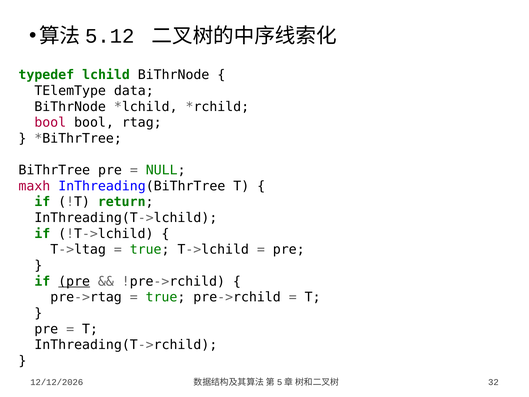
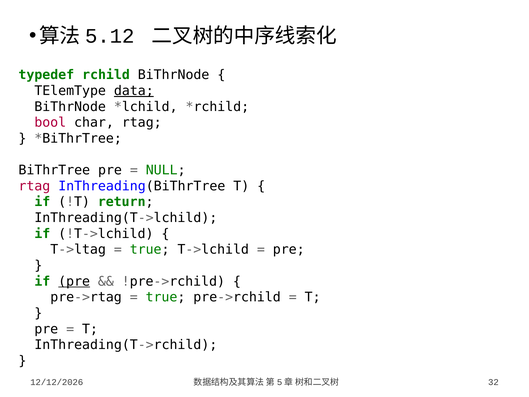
lchild: lchild -> rchild (106, 75)
data underline: none -> present (134, 91)
bool bool: bool -> char (94, 122)
maxh: maxh -> rtag (34, 186)
